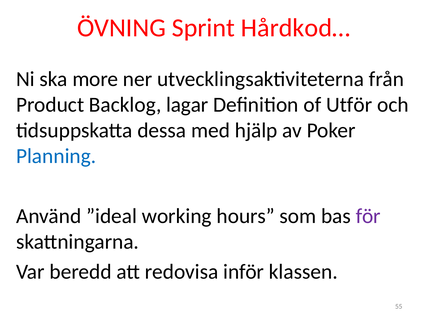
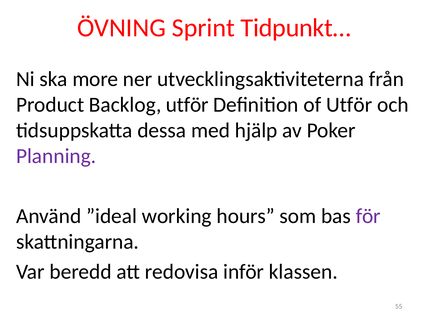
Hårdkod…: Hårdkod… -> Tidpunkt… (296, 28)
Backlog lagar: lagar -> utför (187, 105)
Planning colour: blue -> purple (56, 156)
